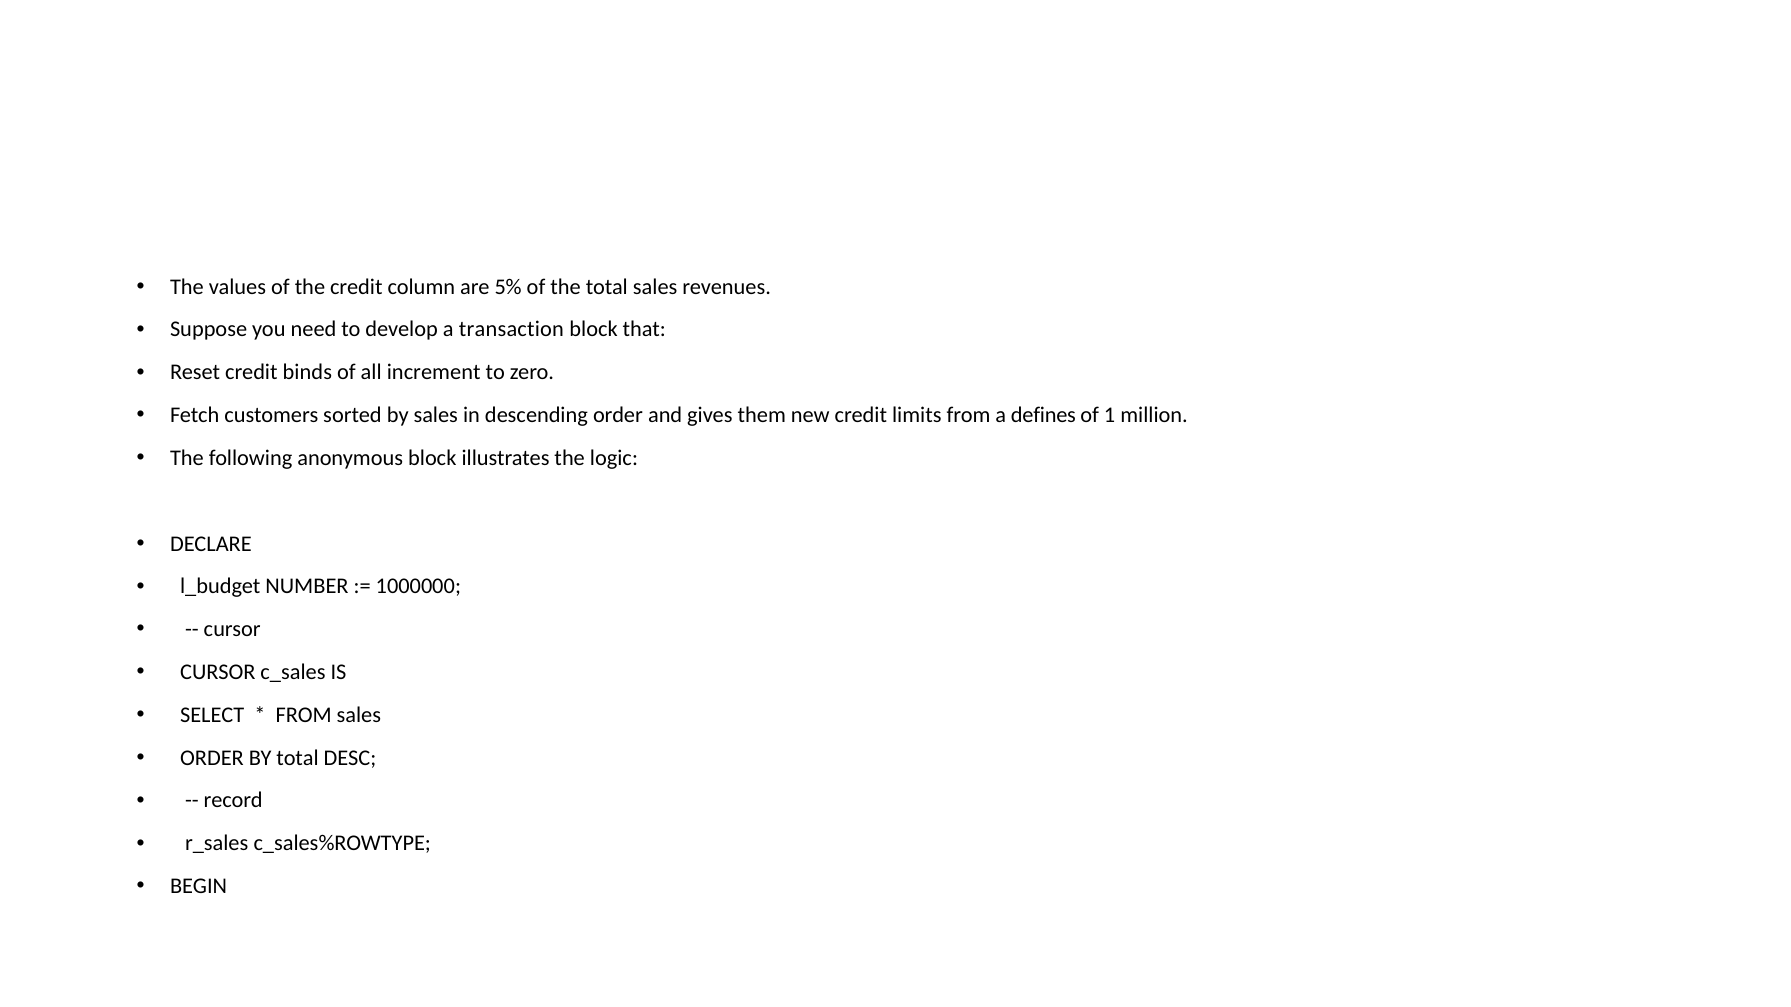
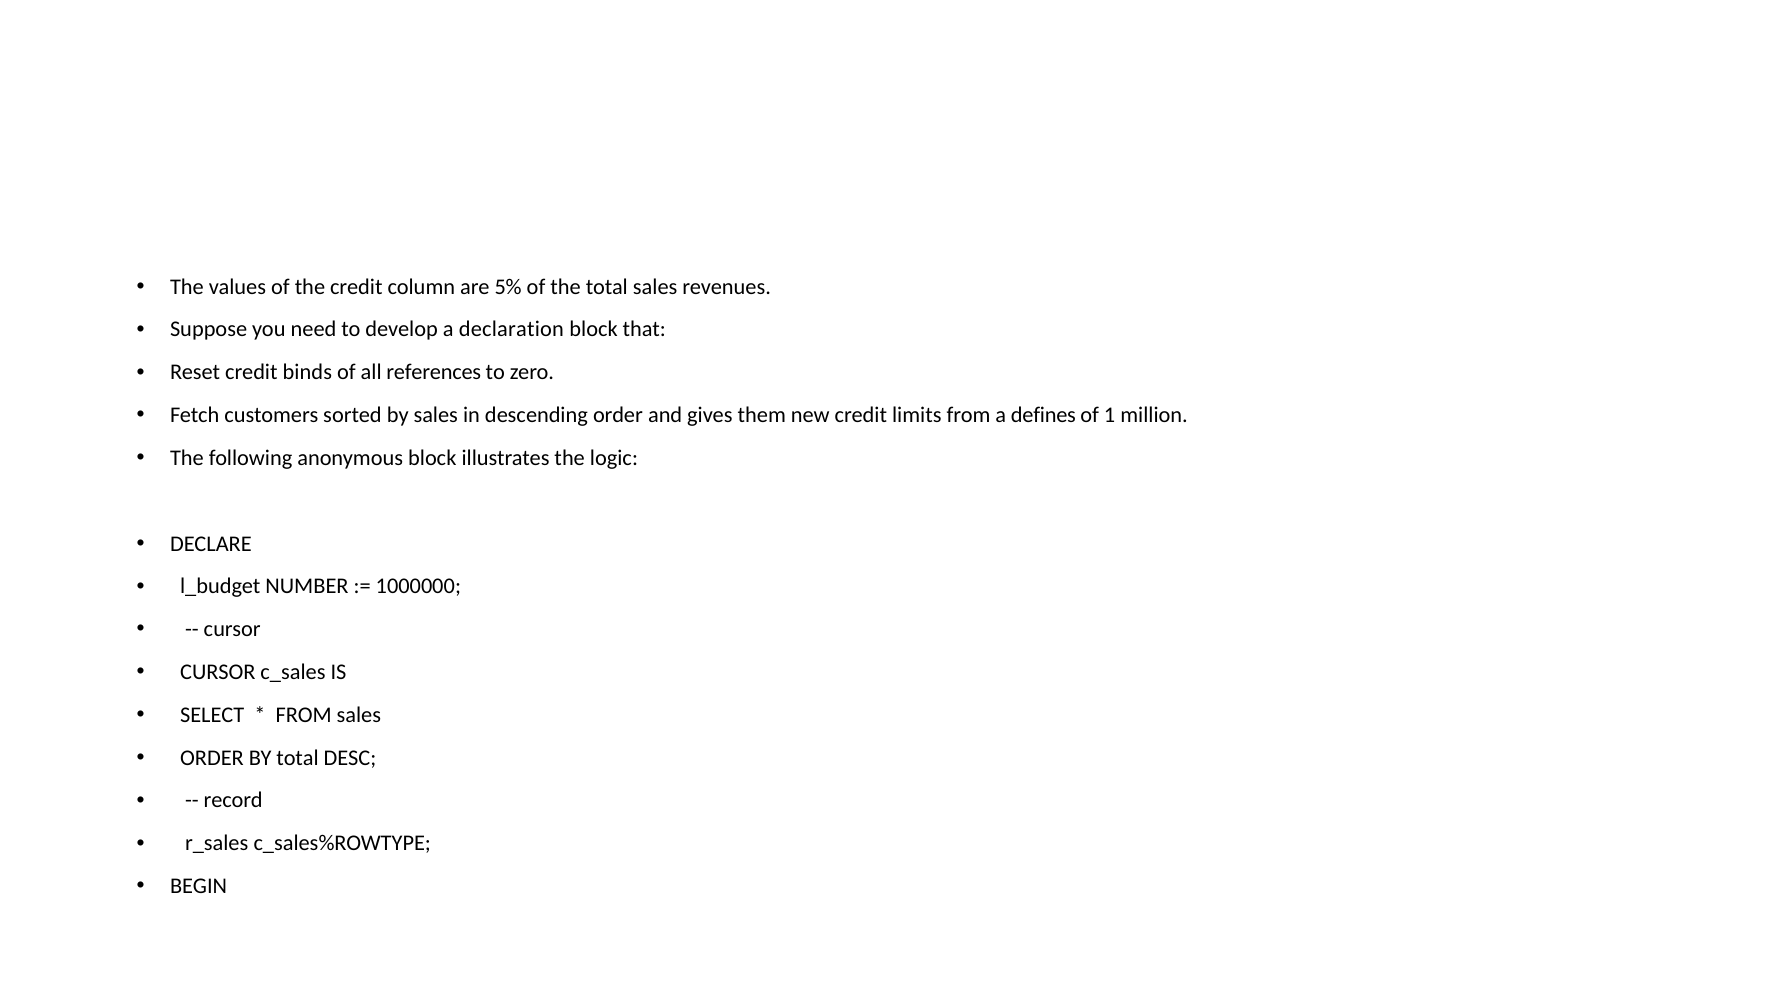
transaction: transaction -> declaration (511, 330)
increment: increment -> references (434, 373)
